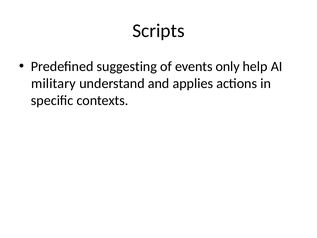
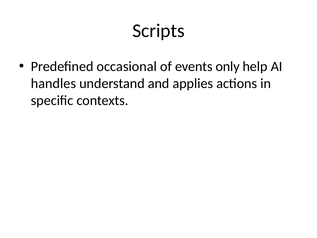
suggesting: suggesting -> occasional (127, 67)
military: military -> handles (53, 83)
